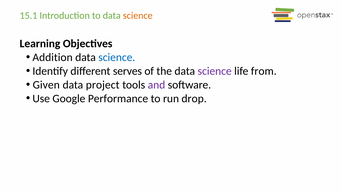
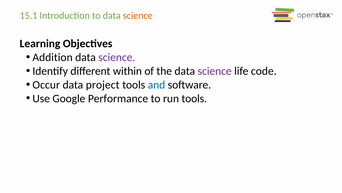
science colour: blue -> purple (117, 57)
serves: serves -> within (127, 71)
from: from -> code (264, 71)
Given: Given -> Occur (46, 85)
and colour: purple -> blue (156, 85)
run drop: drop -> tools (194, 98)
